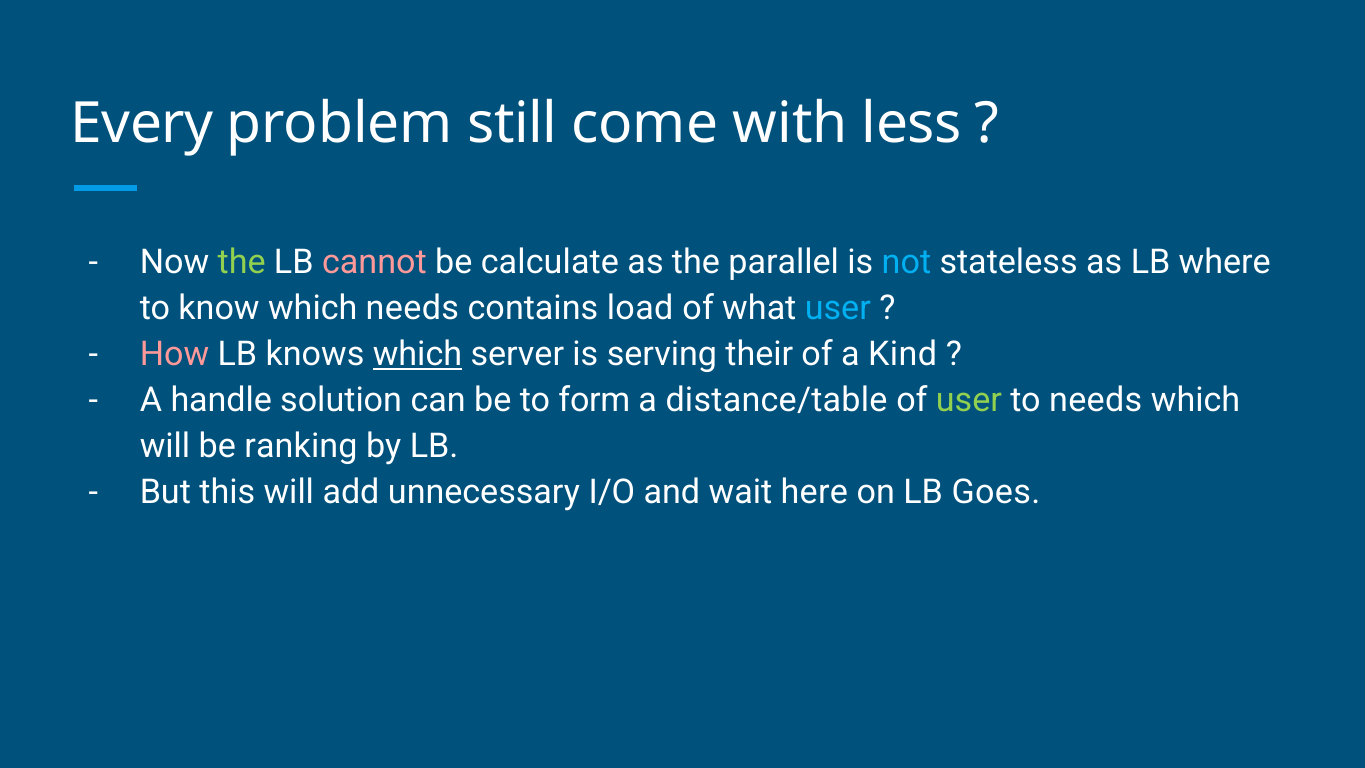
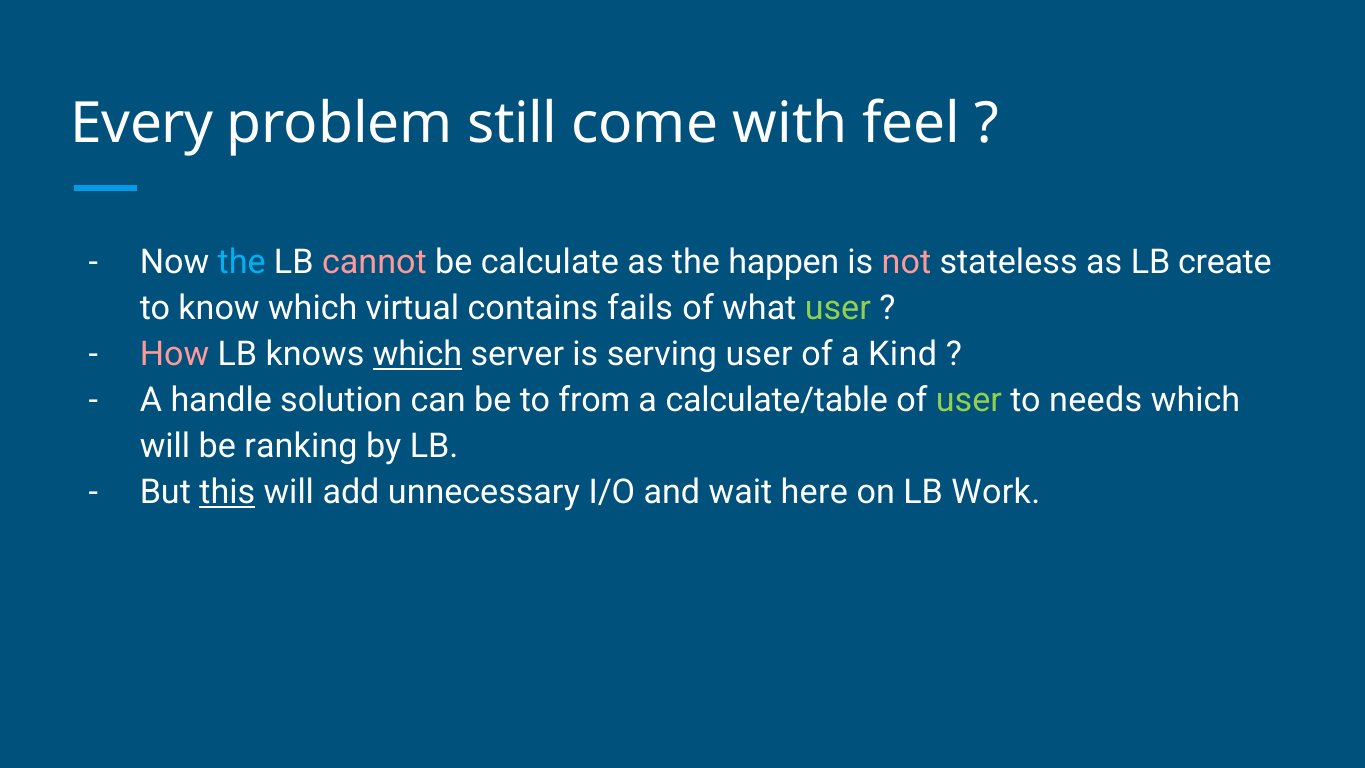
less: less -> feel (911, 124)
the colour: light green -> light blue (242, 262)
parallel: parallel -> happen (784, 262)
not colour: light blue -> pink (906, 262)
where: where -> create (1225, 262)
which needs: needs -> virtual (412, 308)
load: load -> fails (640, 308)
user colour: light blue -> light green (838, 308)
serving their: their -> user (759, 354)
form: form -> from (594, 400)
distance/table: distance/table -> calculate/table (777, 400)
this underline: none -> present (227, 492)
Goes: Goes -> Work (996, 492)
